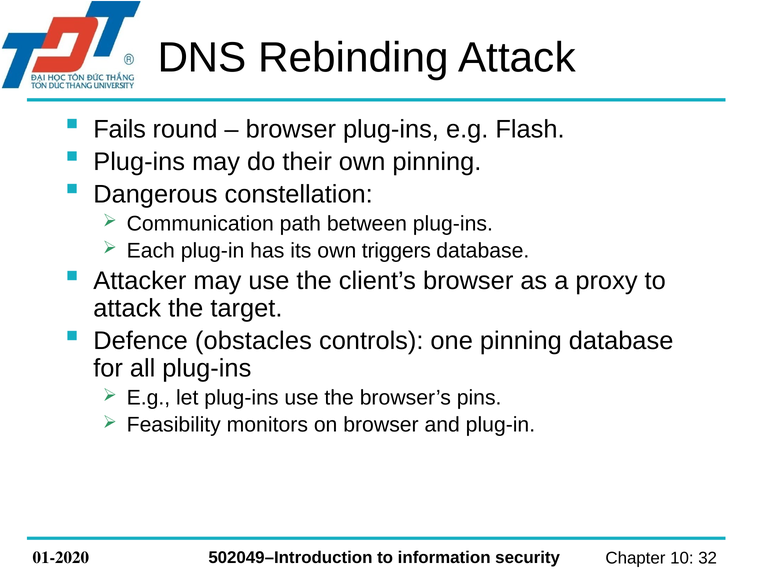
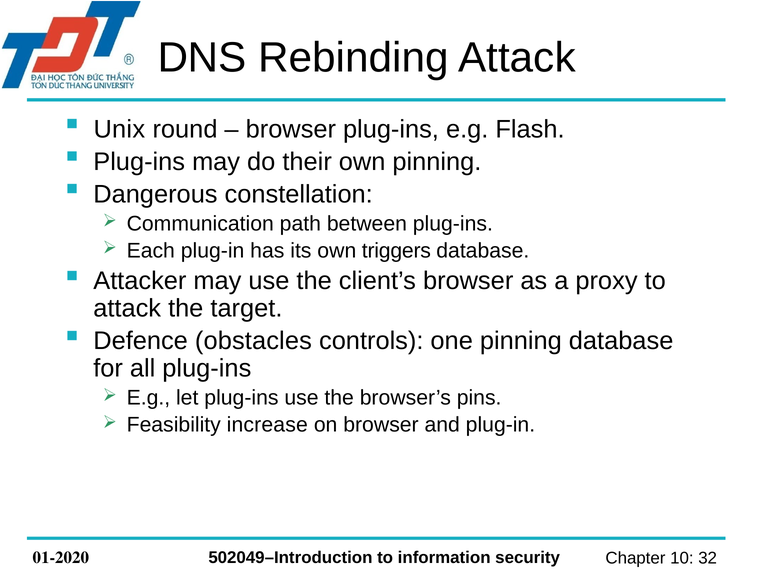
Fails: Fails -> Unix (119, 129)
monitors: monitors -> increase (267, 425)
